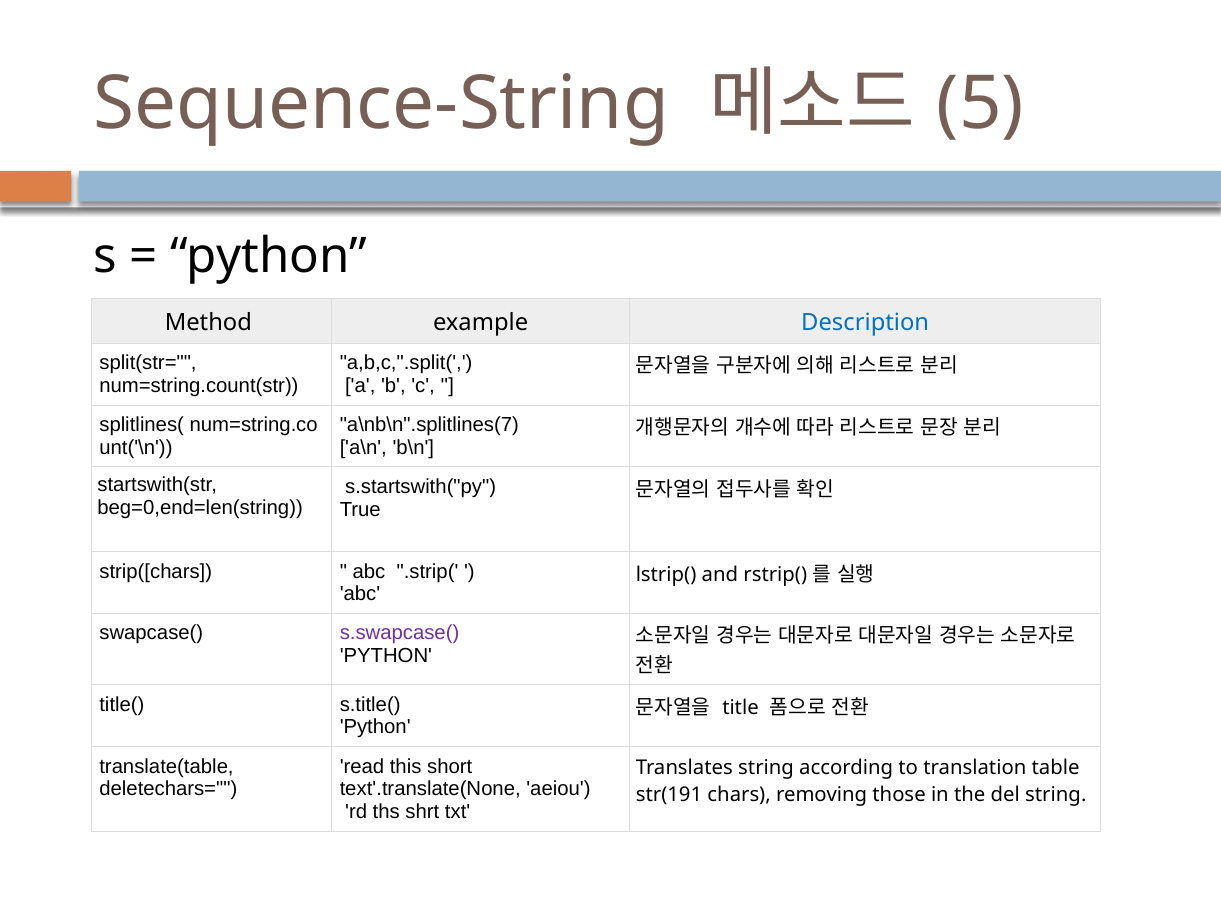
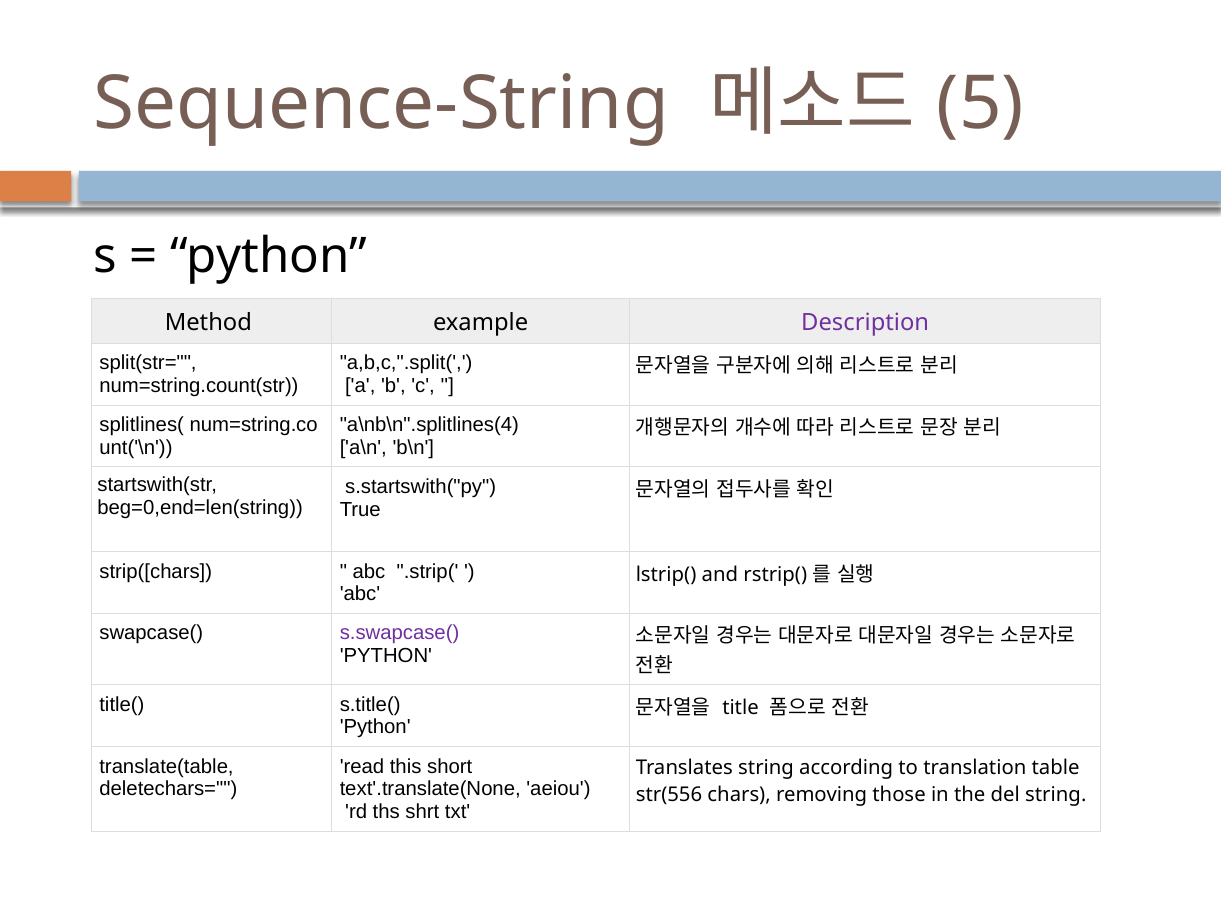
Description colour: blue -> purple (865, 323)
a\nb\n".splitlines(7: a\nb\n".splitlines(7 -> a\nb\n".splitlines(4 (429, 425)
str(191: str(191 -> str(556 (669, 796)
